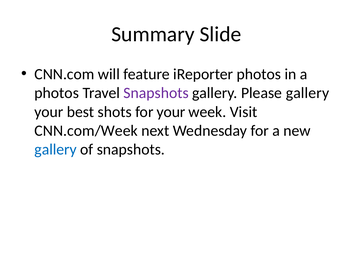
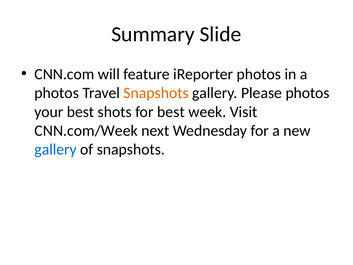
Snapshots colour: purple -> orange (156, 93)
Please gallery: gallery -> photos (308, 93)
for your: your -> best (171, 112)
